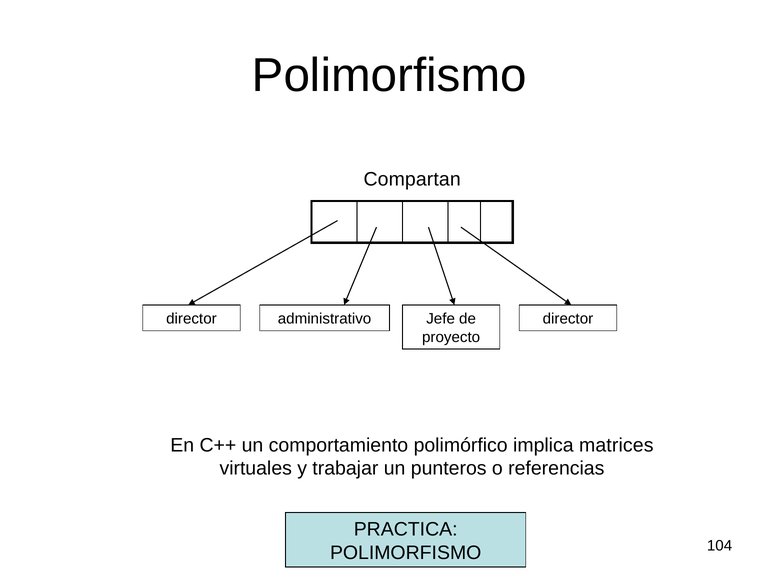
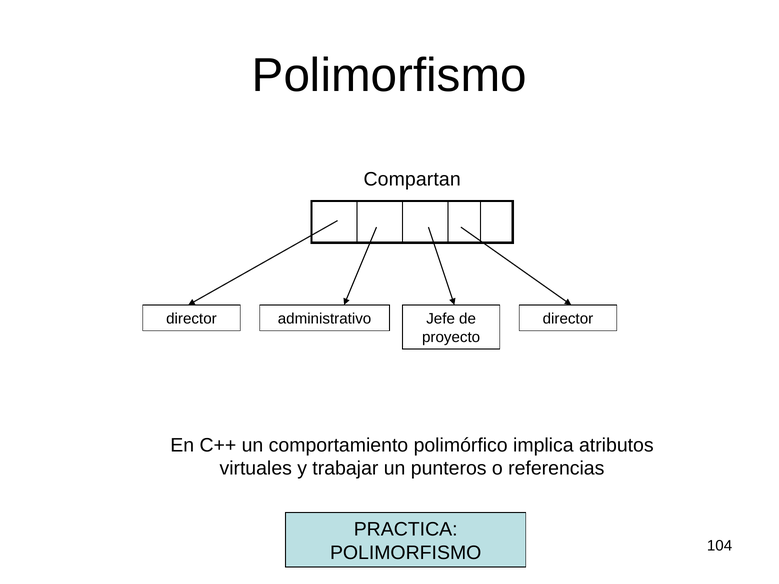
matrices: matrices -> atributos (616, 445)
